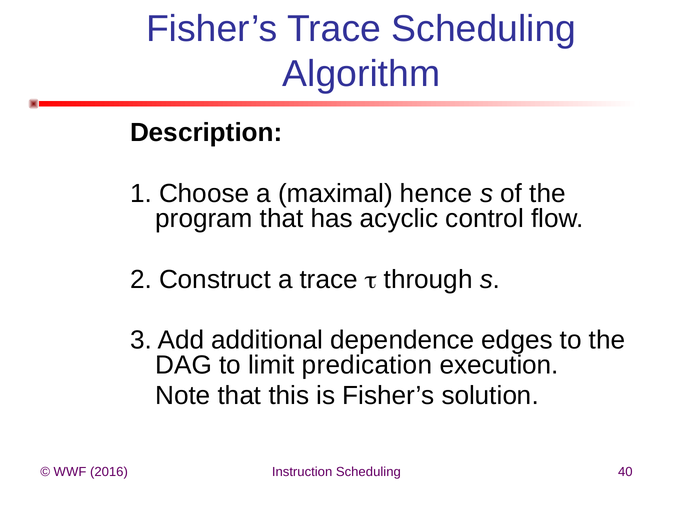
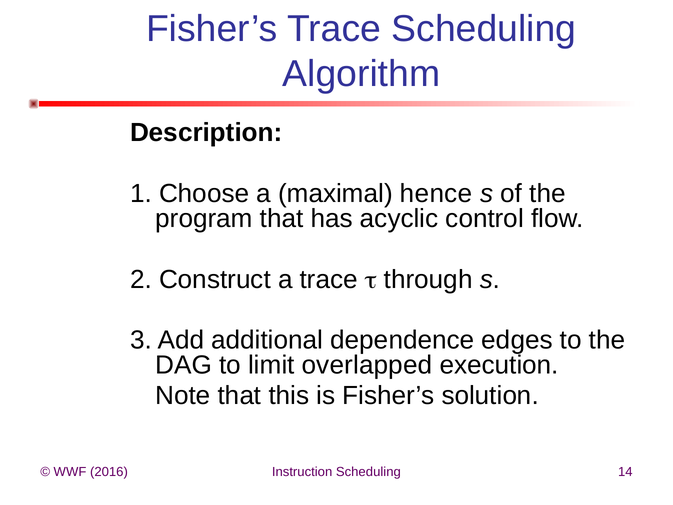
predication: predication -> overlapped (367, 365)
40: 40 -> 14 (625, 472)
